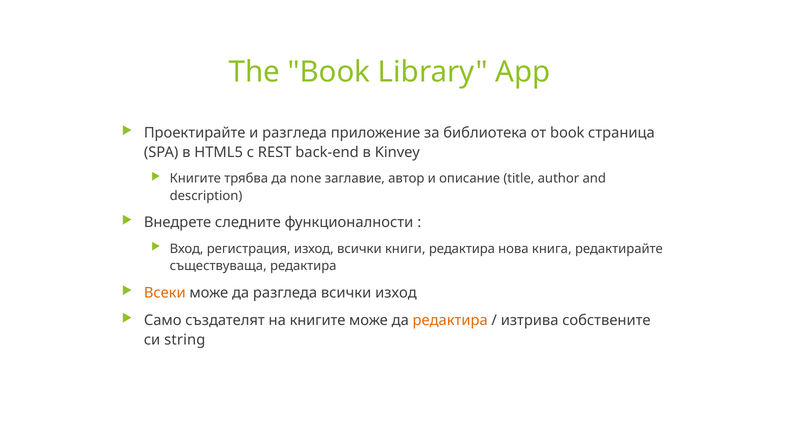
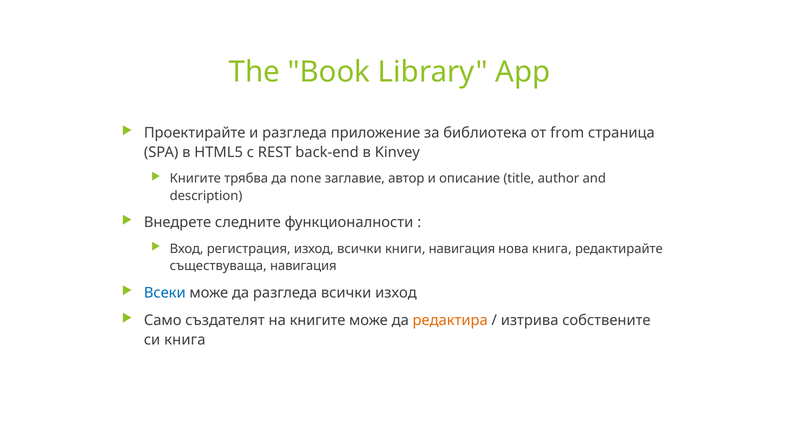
от book: book -> from (567, 133)
книги редактира: редактира -> навигация (462, 249)
съществуваща редактира: редактира -> навигация (303, 266)
Всеки colour: orange -> blue (165, 293)
си string: string -> книга (185, 340)
